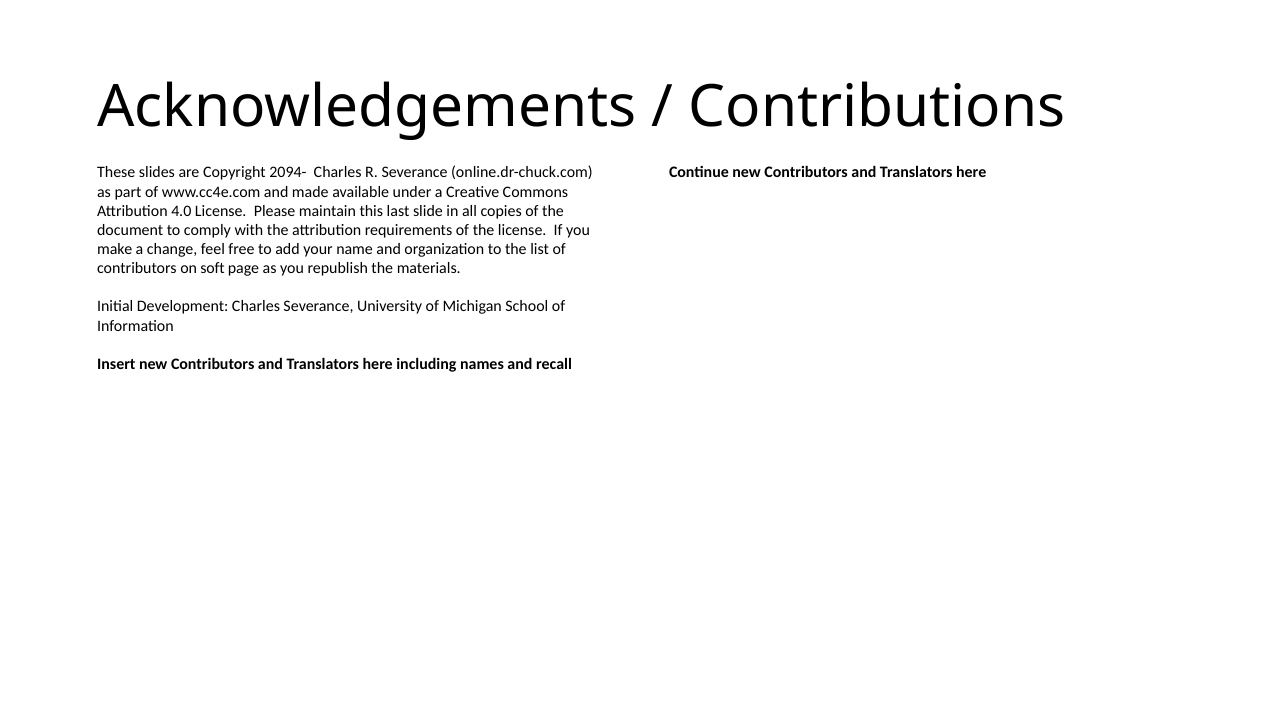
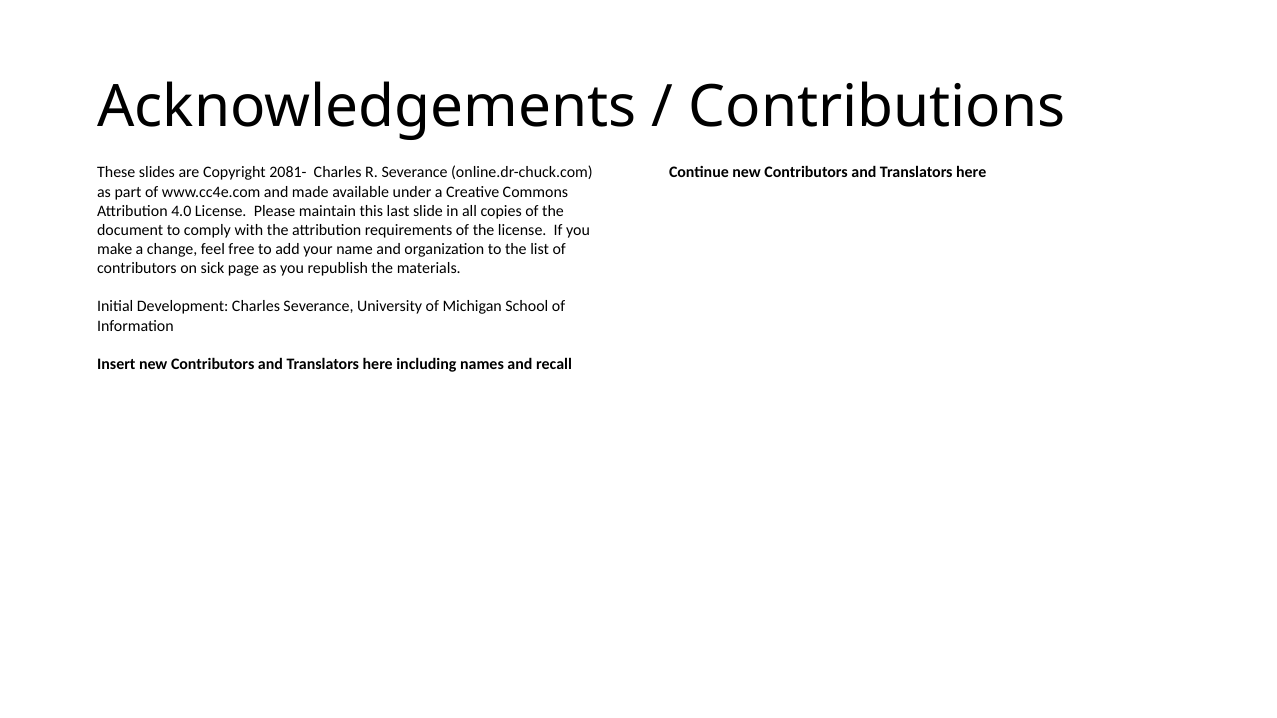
2094-: 2094- -> 2081- (288, 173)
soft: soft -> sick (213, 269)
